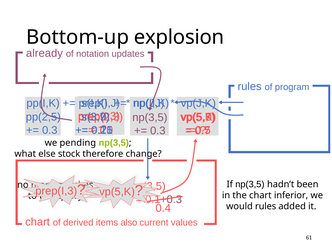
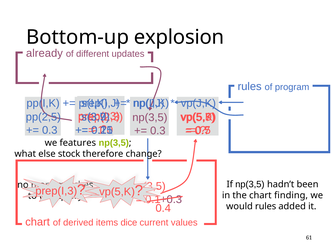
notation: notation -> different (93, 54)
pending: pending -> features (78, 143)
inferior: inferior -> finding (291, 195)
also: also -> dice (129, 223)
